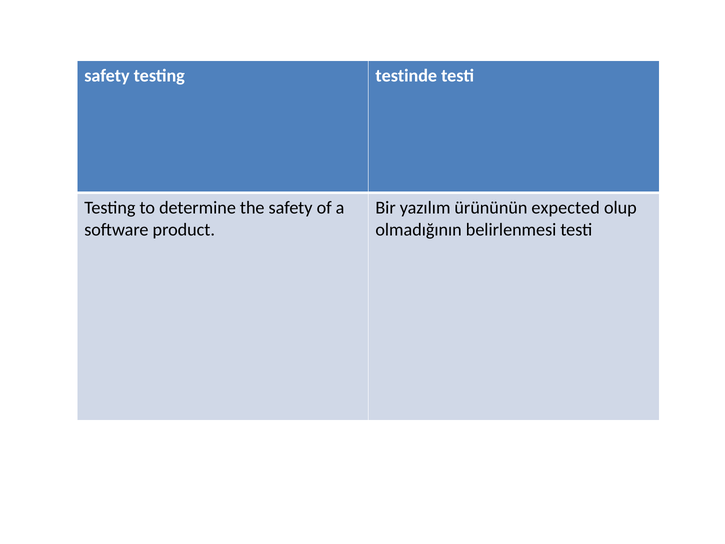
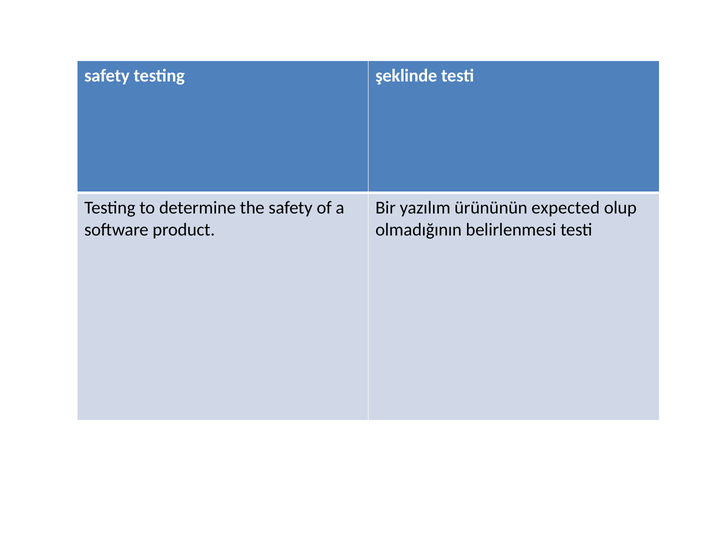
testinde: testinde -> şeklinde (406, 76)
